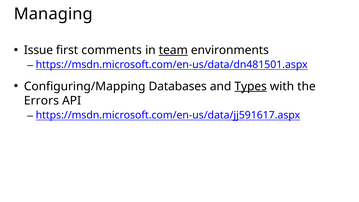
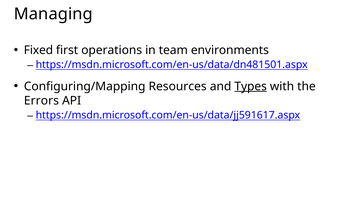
Issue: Issue -> Fixed (38, 50)
comments: comments -> operations (112, 50)
team underline: present -> none (173, 50)
Databases: Databases -> Resources (178, 86)
